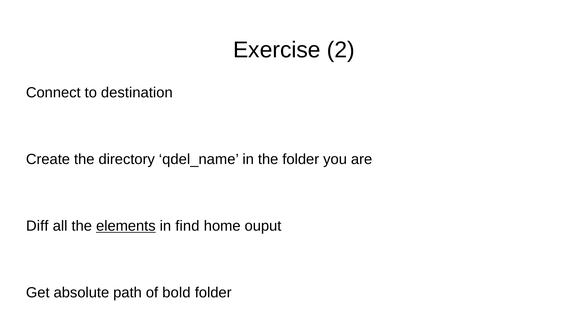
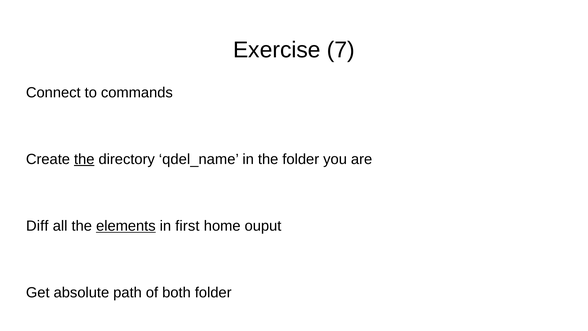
2: 2 -> 7 (341, 50)
destination: destination -> commands (137, 92)
the underline: none -> present (84, 159)
find: find -> first (187, 226)
bold: bold -> both (176, 292)
